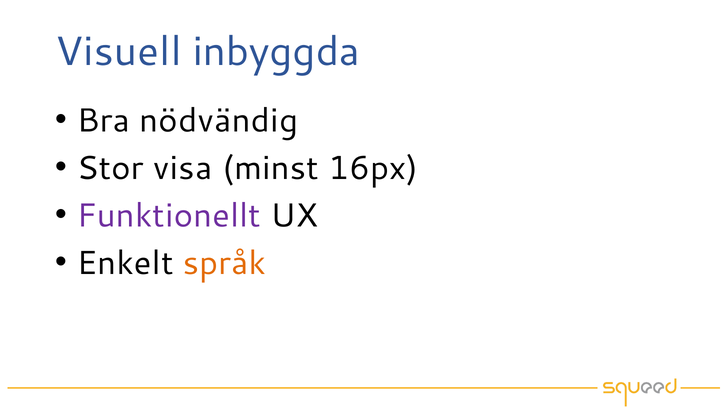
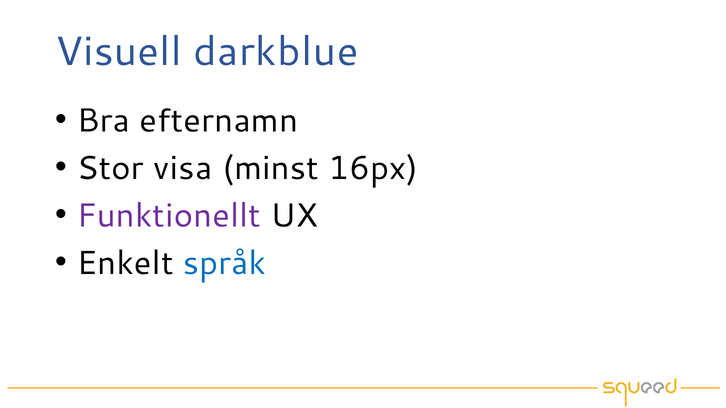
inbyggda: inbyggda -> darkblue (276, 52)
nödvändig: nödvändig -> efternamn (219, 121)
språk colour: orange -> blue (224, 263)
